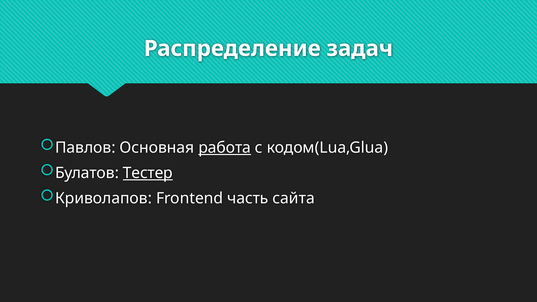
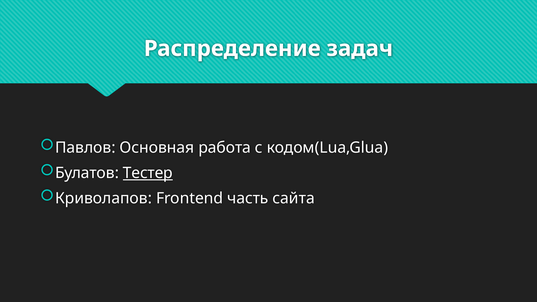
работа underline: present -> none (225, 148)
